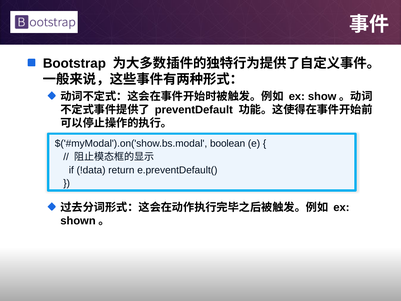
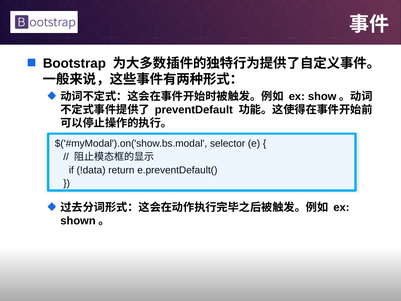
boolean: boolean -> selector (228, 143)
